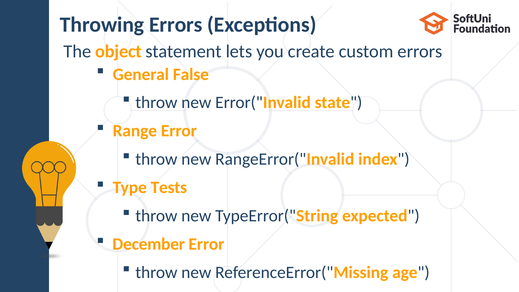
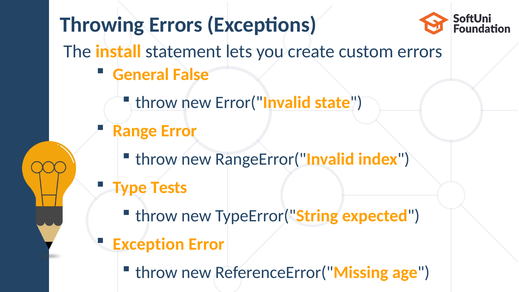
object: object -> install (118, 51)
December: December -> Exception (149, 244)
